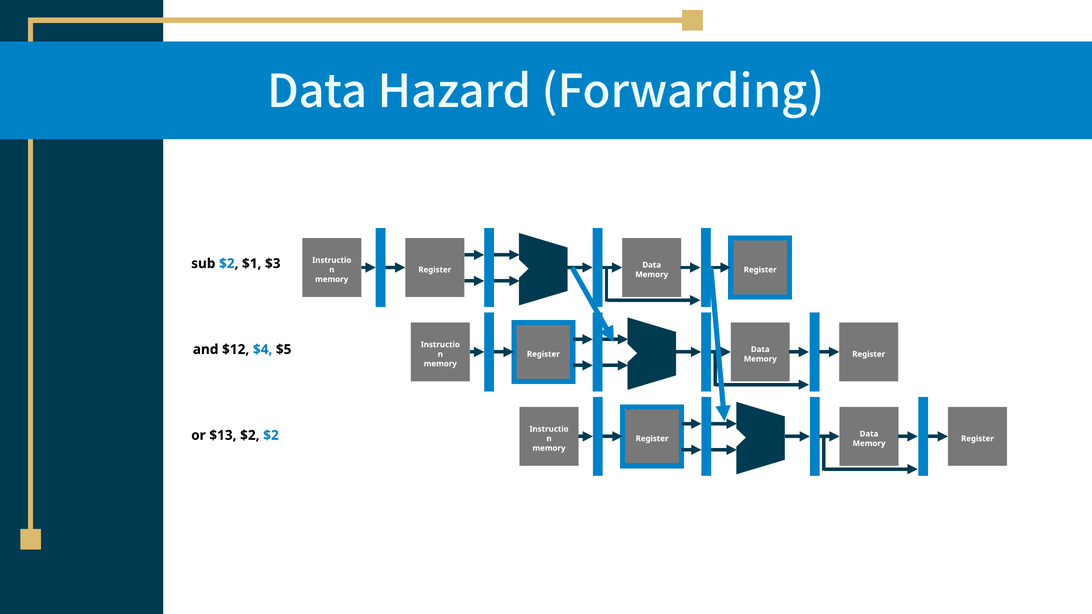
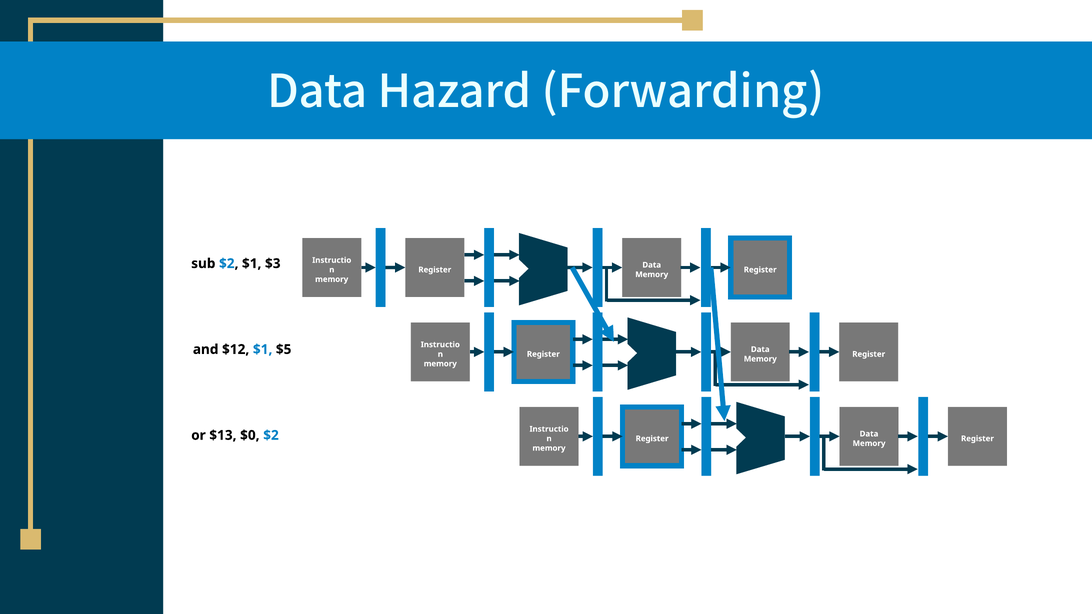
$12 $4: $4 -> $1 (263, 350)
$13 $2: $2 -> $0 (250, 435)
